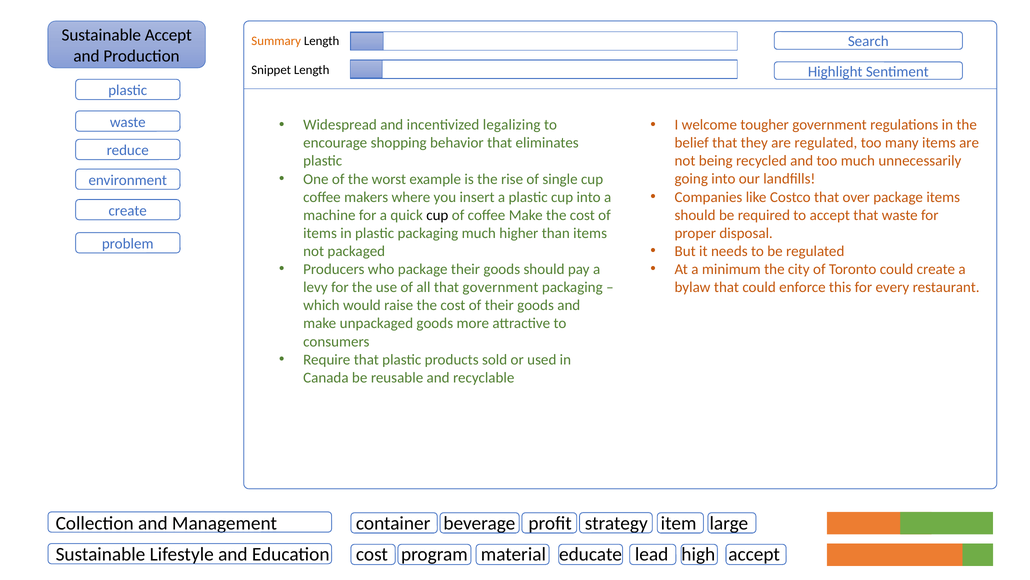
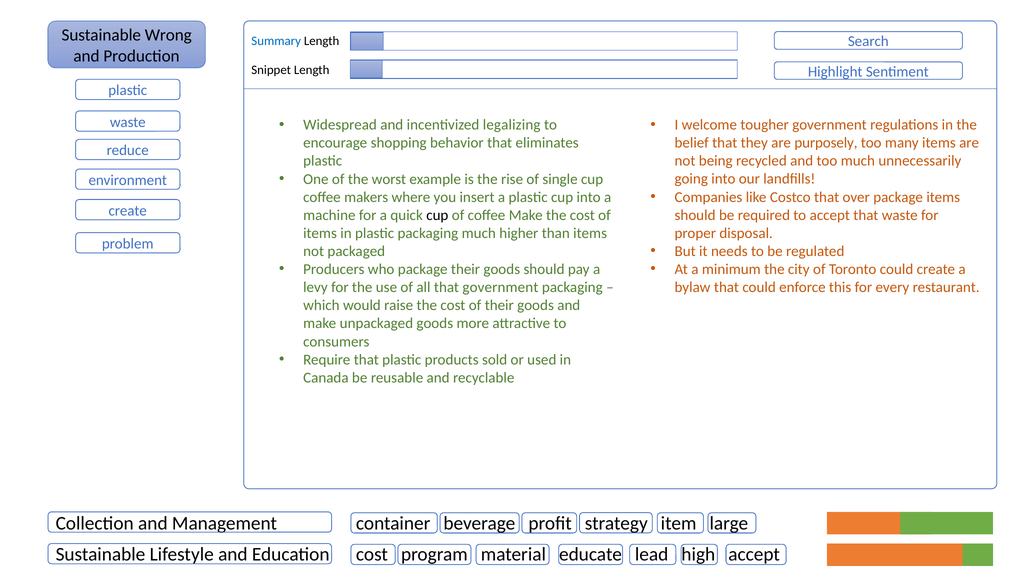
Sustainable Accept: Accept -> Wrong (168, 35)
Summary colour: orange -> blue (276, 41)
are regulated: regulated -> purposely (826, 143)
